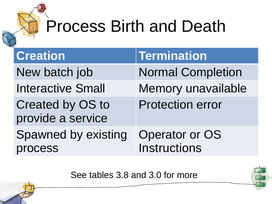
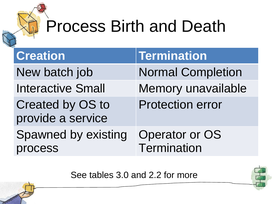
Instructions: Instructions -> Termination (170, 148)
3.8: 3.8 -> 3.0 (122, 175)
3.0: 3.0 -> 2.2 (155, 175)
